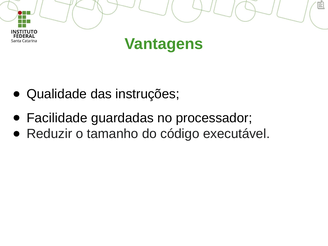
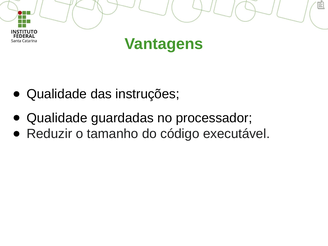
Facilidade: Facilidade -> Qualidade (57, 118)
